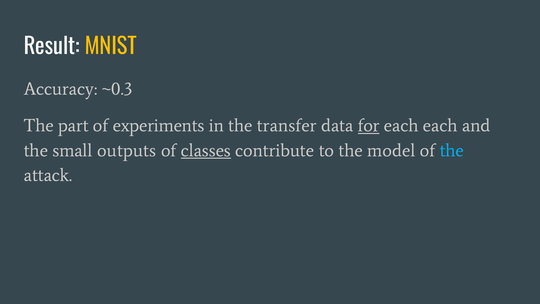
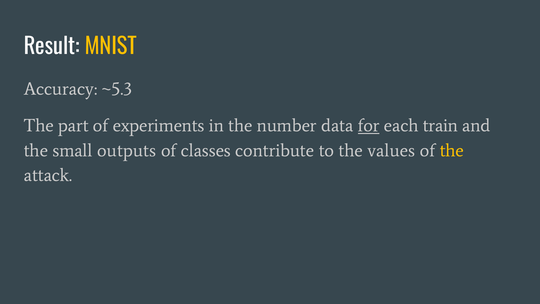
~0.3: ~0.3 -> ~5.3 (117, 89)
transfer: transfer -> number (287, 126)
each each: each -> train (440, 126)
classes underline: present -> none (206, 150)
model: model -> values (391, 150)
the colour: light blue -> yellow (452, 150)
